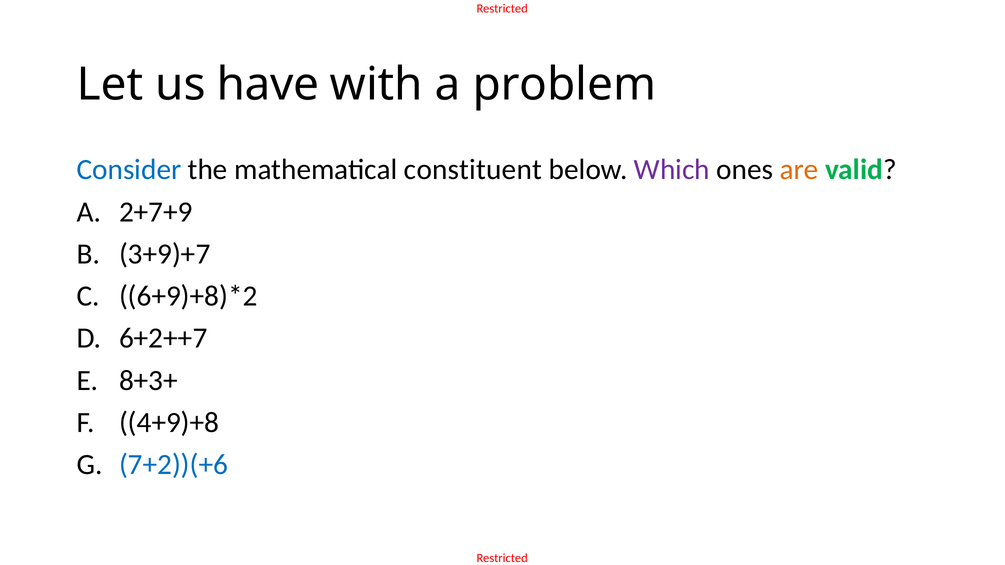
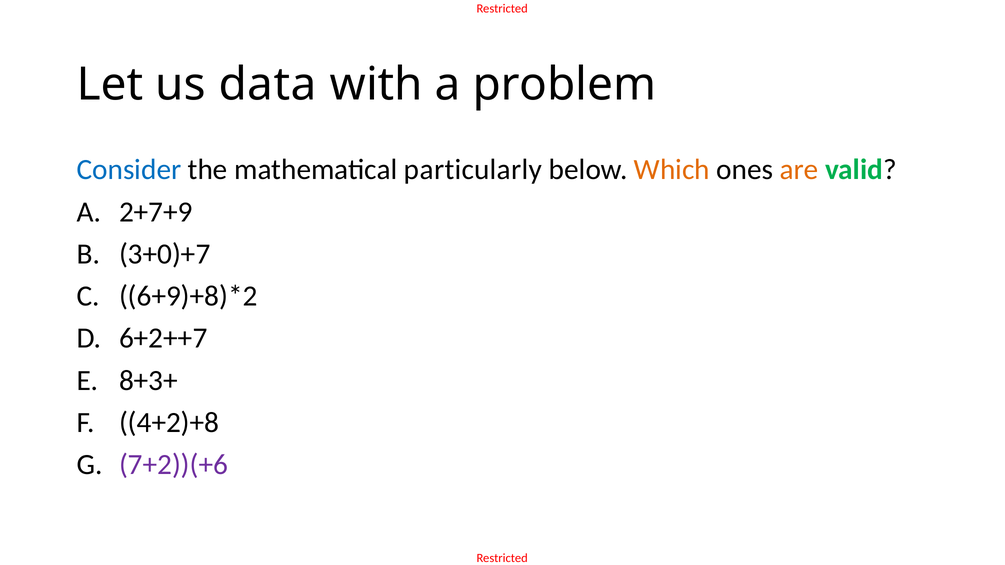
have: have -> data (268, 84)
constituent: constituent -> particularly (473, 170)
Which colour: purple -> orange (672, 170)
3+9)+7: 3+9)+7 -> 3+0)+7 (165, 254)
4+9)+8: 4+9)+8 -> 4+2)+8 (169, 423)
7+2))(+6 colour: blue -> purple (174, 465)
